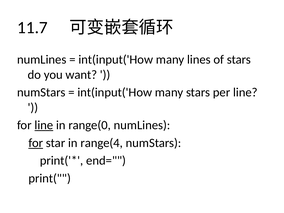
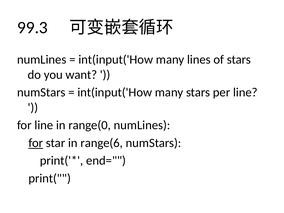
11.7: 11.7 -> 99.3 (32, 27)
line underline: present -> none (44, 125)
range(4: range(4 -> range(6 (102, 143)
